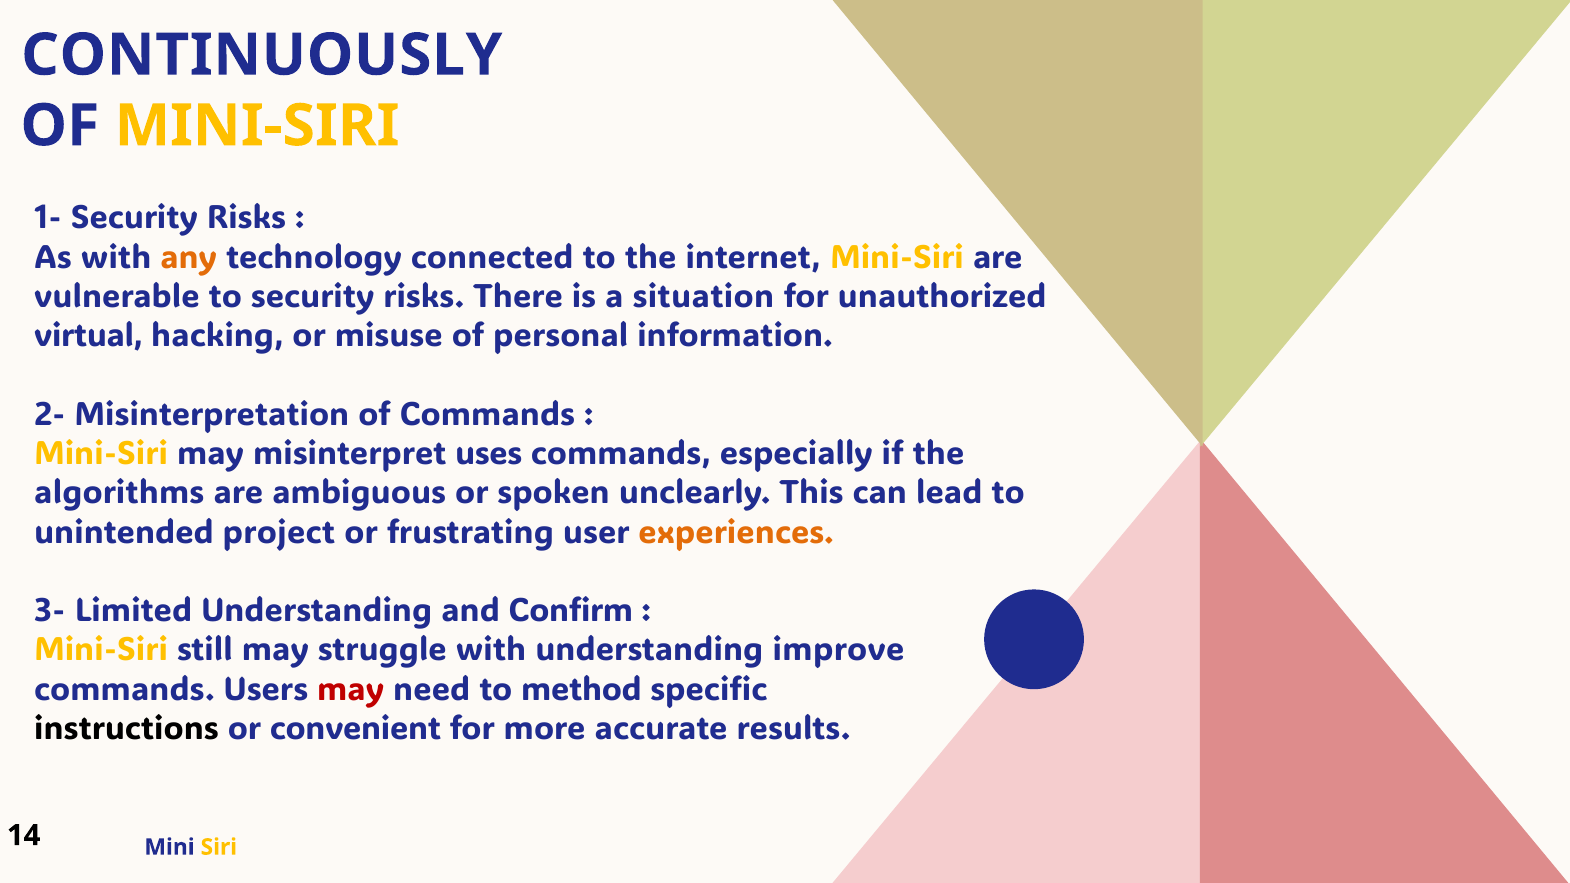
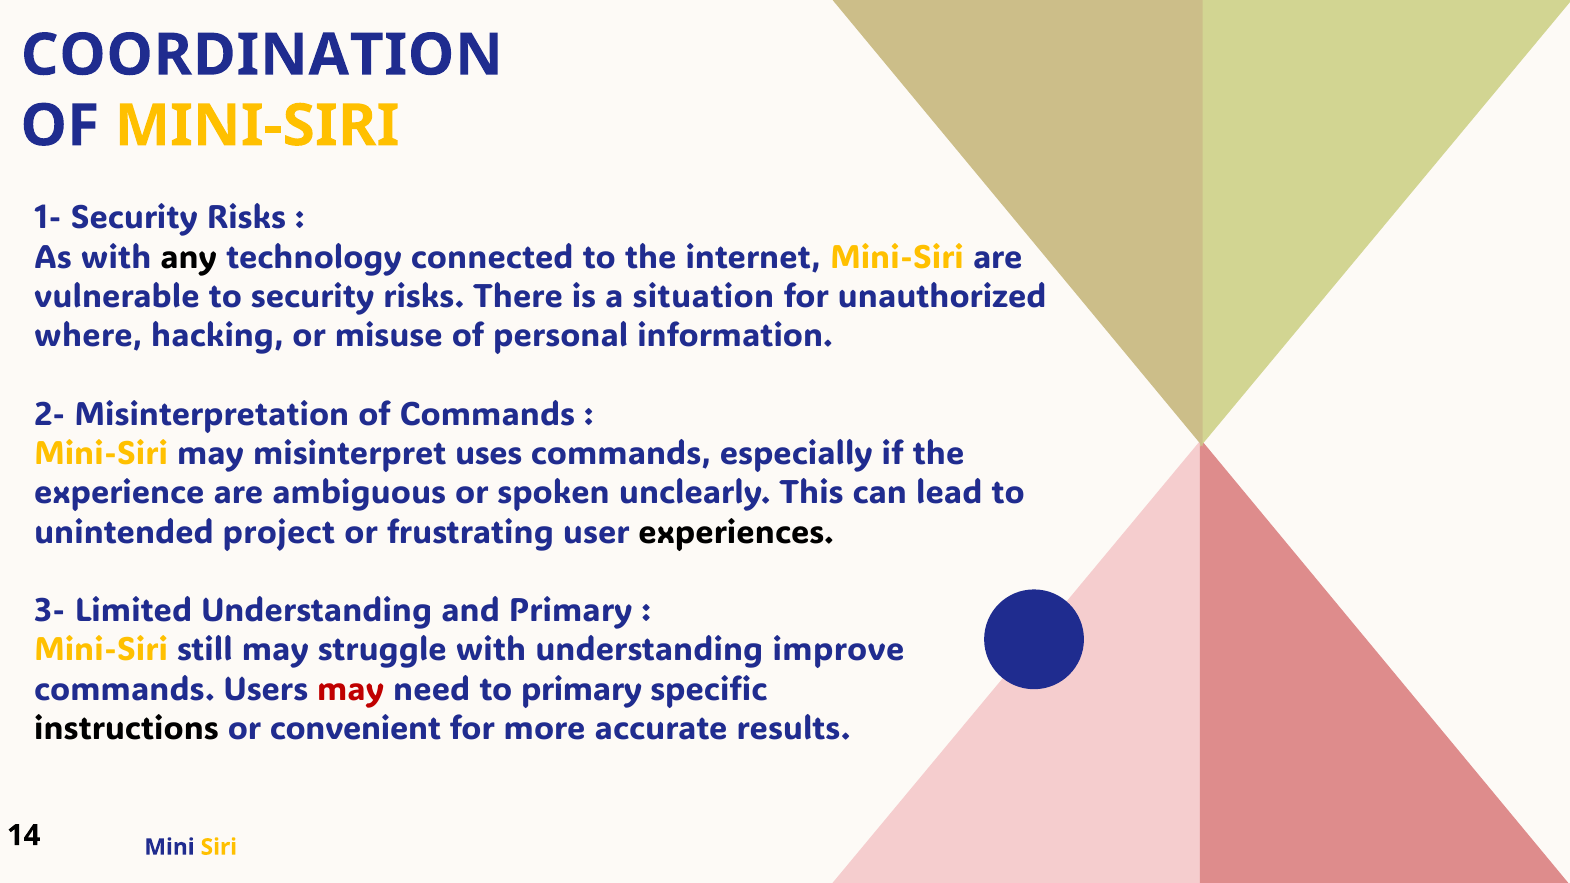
CONTINUOUSLY: CONTINUOUSLY -> COORDINATION (262, 55)
any colour: orange -> black (189, 257)
virtual: virtual -> where (88, 336)
algorithms: algorithms -> experience (119, 493)
experiences colour: orange -> black (736, 532)
and Confirm: Confirm -> Primary (571, 611)
to method: method -> primary (582, 689)
